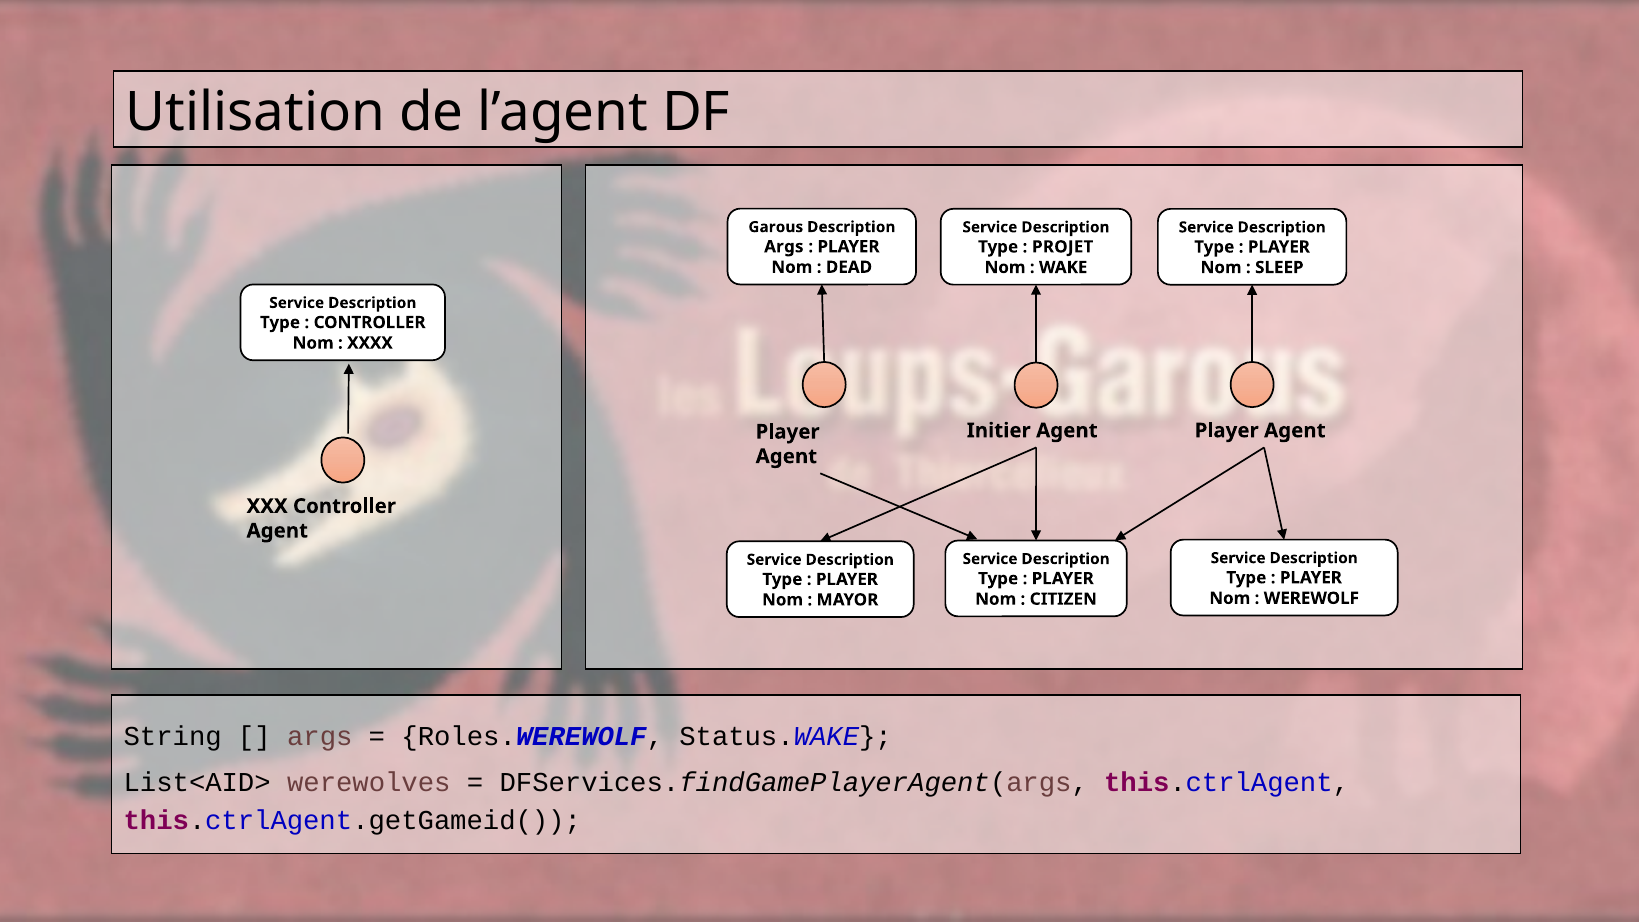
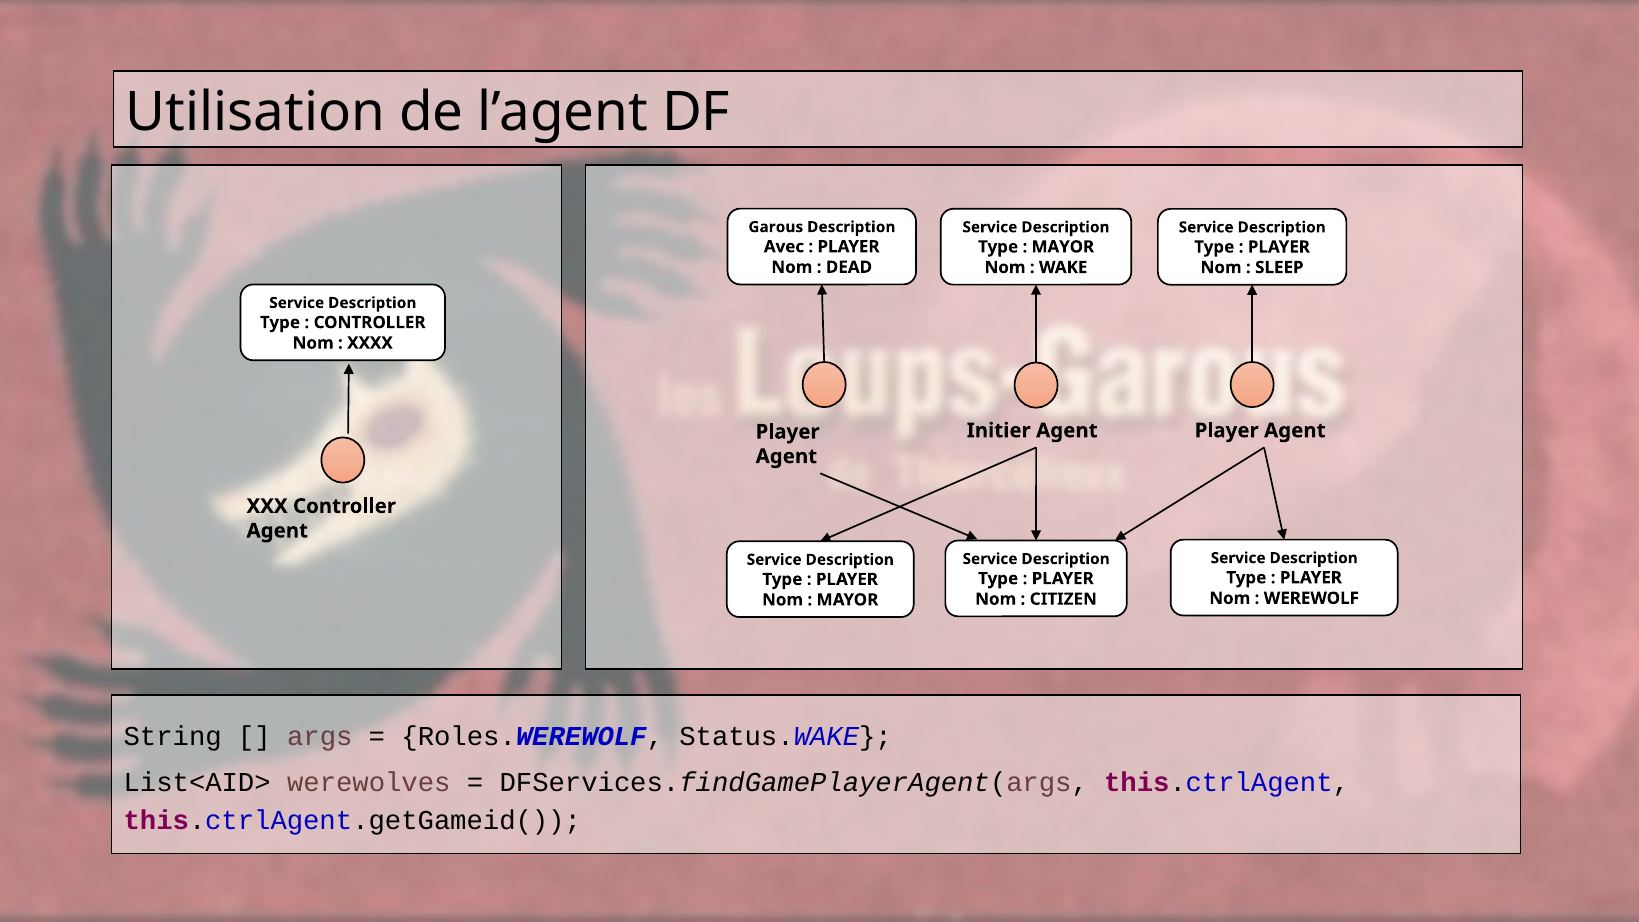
Args: Args -> Avec (784, 247)
PROJET: PROJET -> MAYOR (1063, 247)
